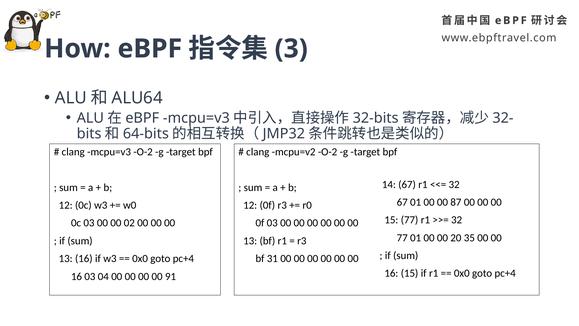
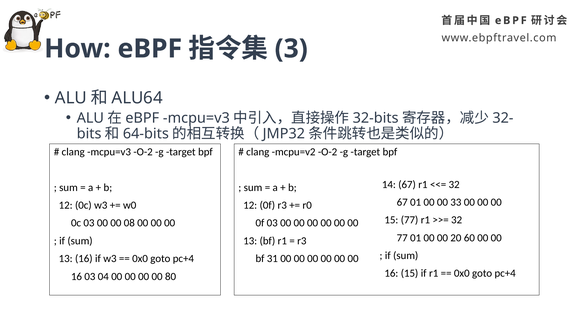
87: 87 -> 33 (456, 202)
02: 02 -> 08 (129, 223)
35: 35 -> 60 (469, 238)
91: 91 -> 80 (171, 276)
